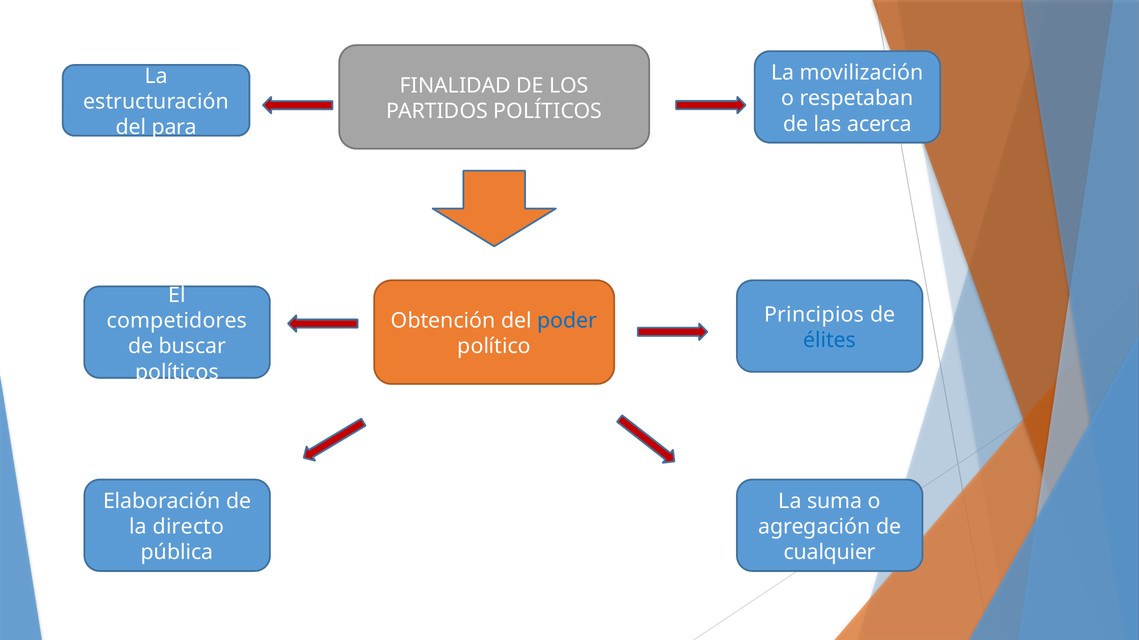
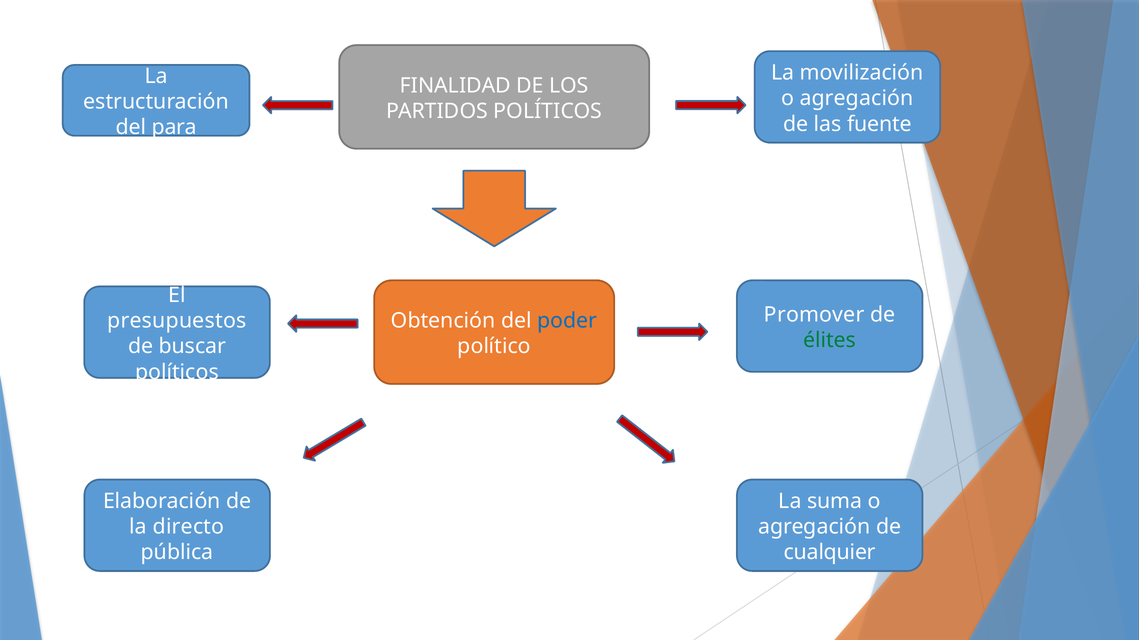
respetaban: respetaban -> agregación (857, 98)
acerca: acerca -> fuente (879, 124)
Principios: Principios -> Promover (814, 315)
competidores: competidores -> presupuestos (177, 321)
élites colour: blue -> green (830, 341)
